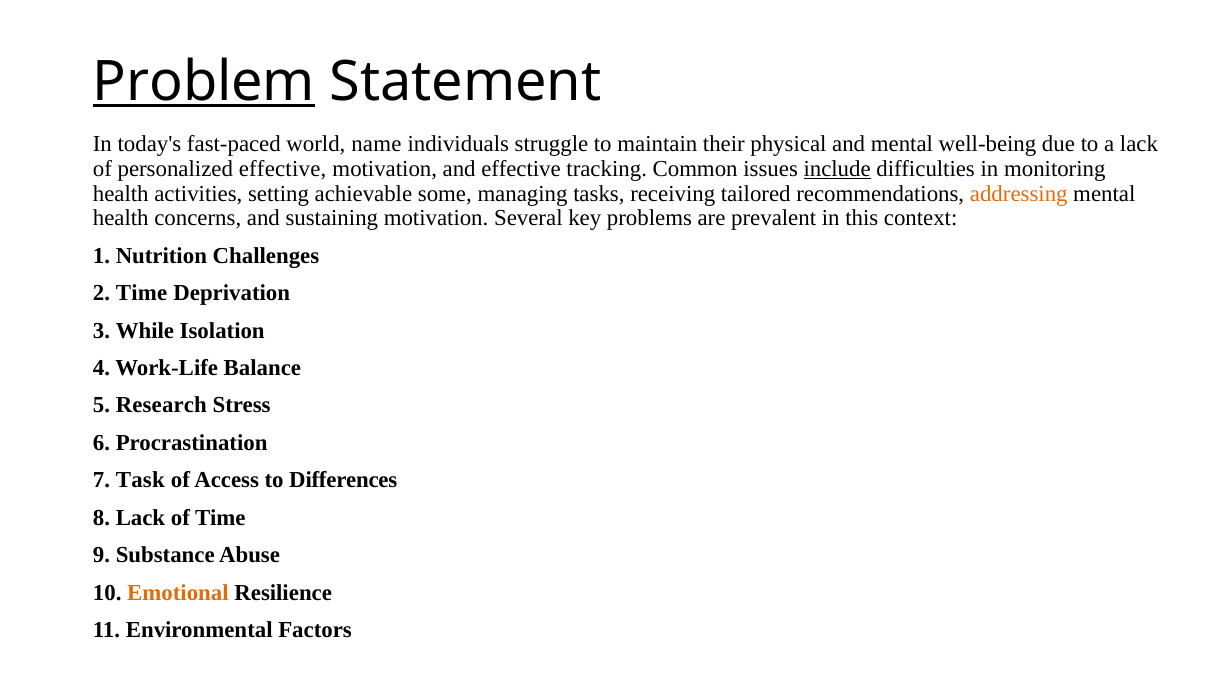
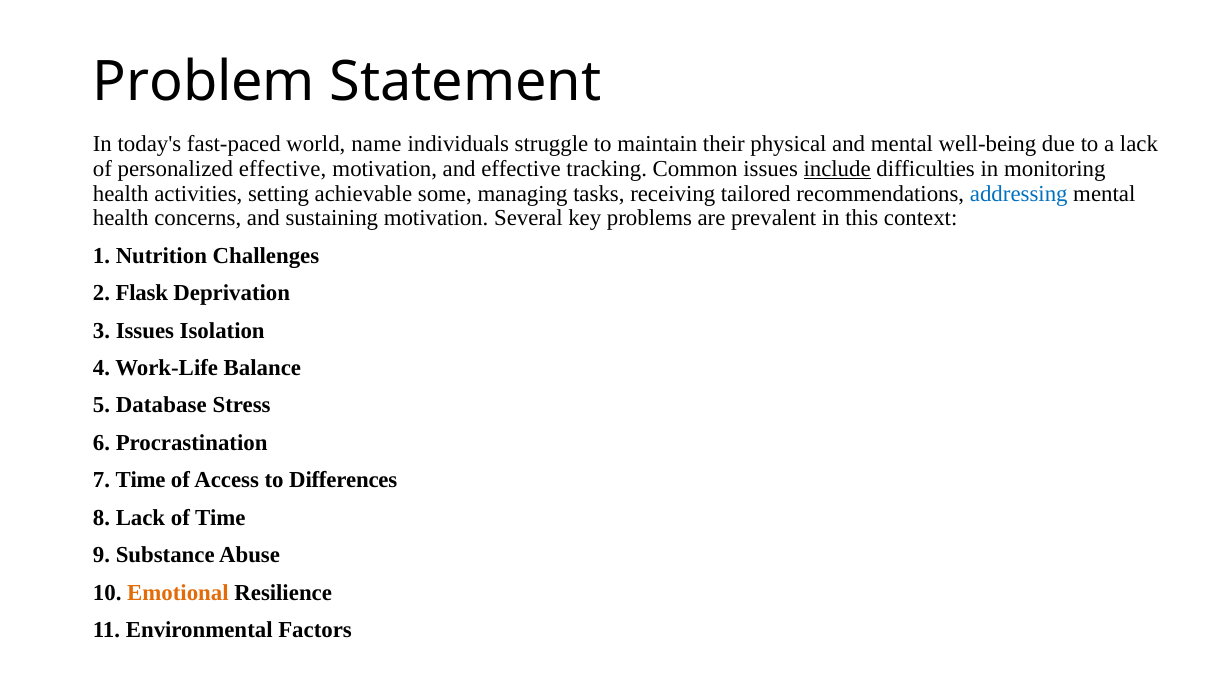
Problem underline: present -> none (204, 82)
addressing colour: orange -> blue (1019, 194)
2 Time: Time -> Flask (142, 293)
3 While: While -> Issues (145, 330)
Research: Research -> Database (161, 405)
7 Task: Task -> Time (141, 480)
